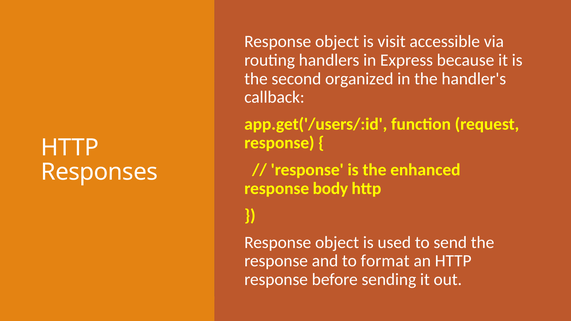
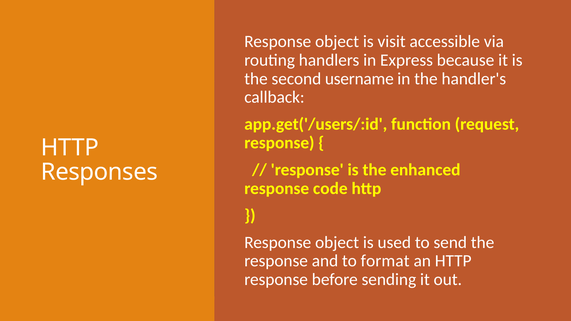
organized: organized -> username (359, 79)
body: body -> code (330, 189)
